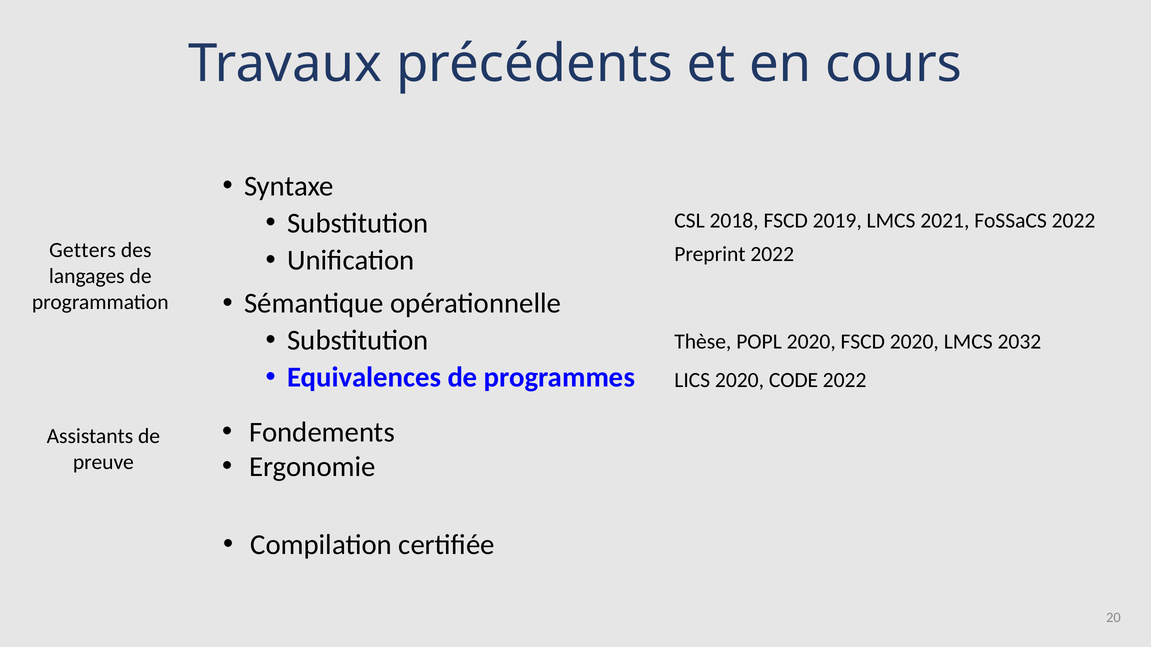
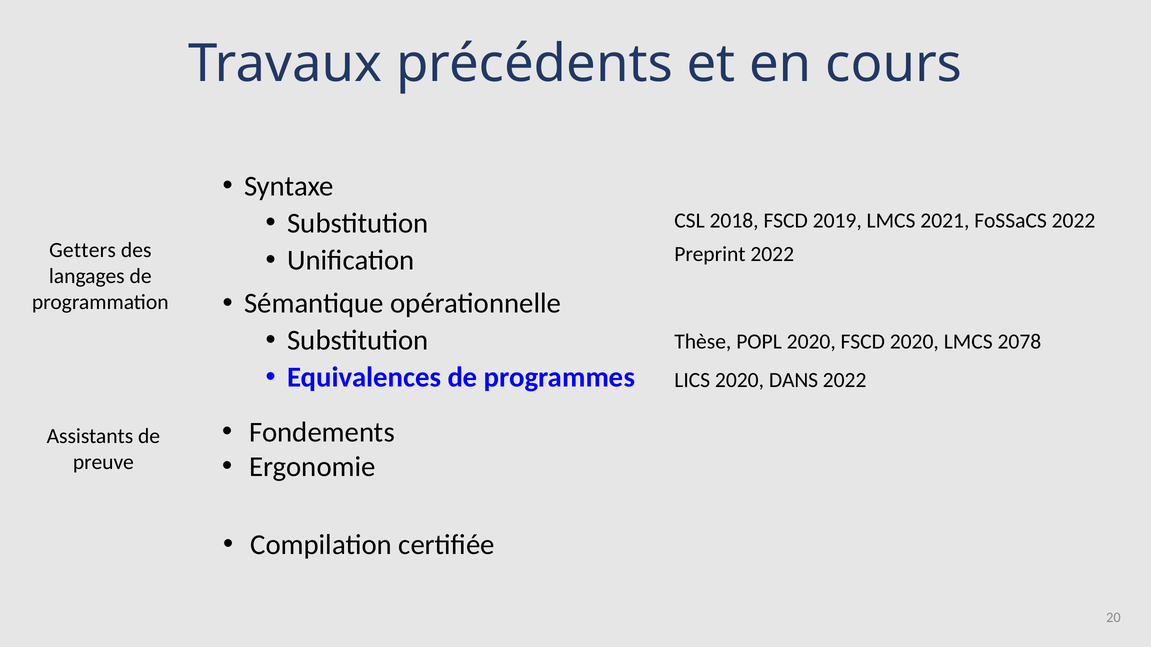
2032: 2032 -> 2078 (1019, 342)
CODE: CODE -> DANS (794, 380)
